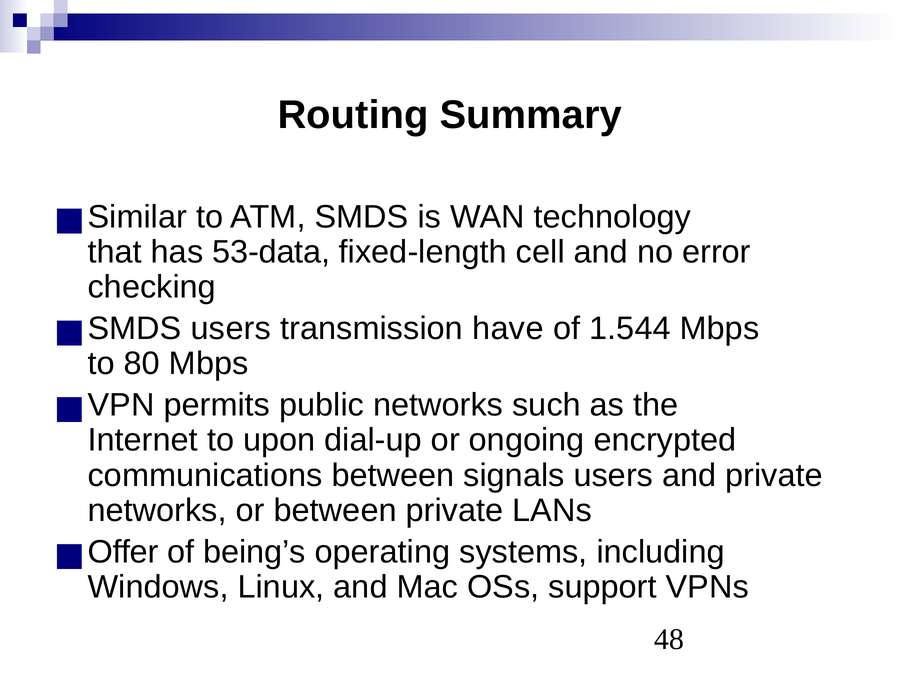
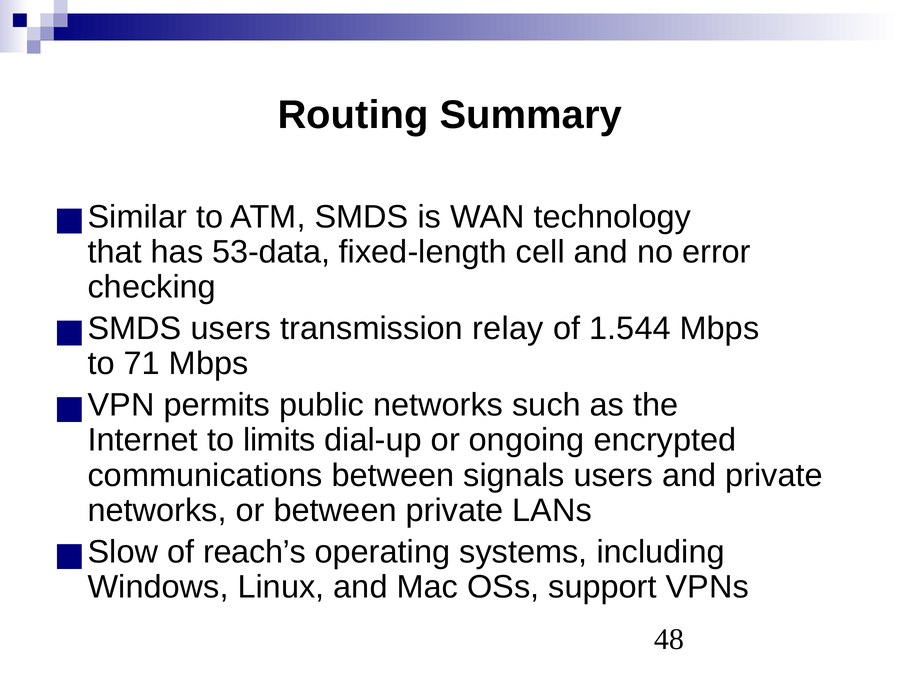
have: have -> relay (508, 329)
80: 80 -> 71 (142, 364)
upon: upon -> limits (279, 440)
Offer: Offer -> Slow (123, 552)
being’s: being’s -> reach’s (255, 552)
